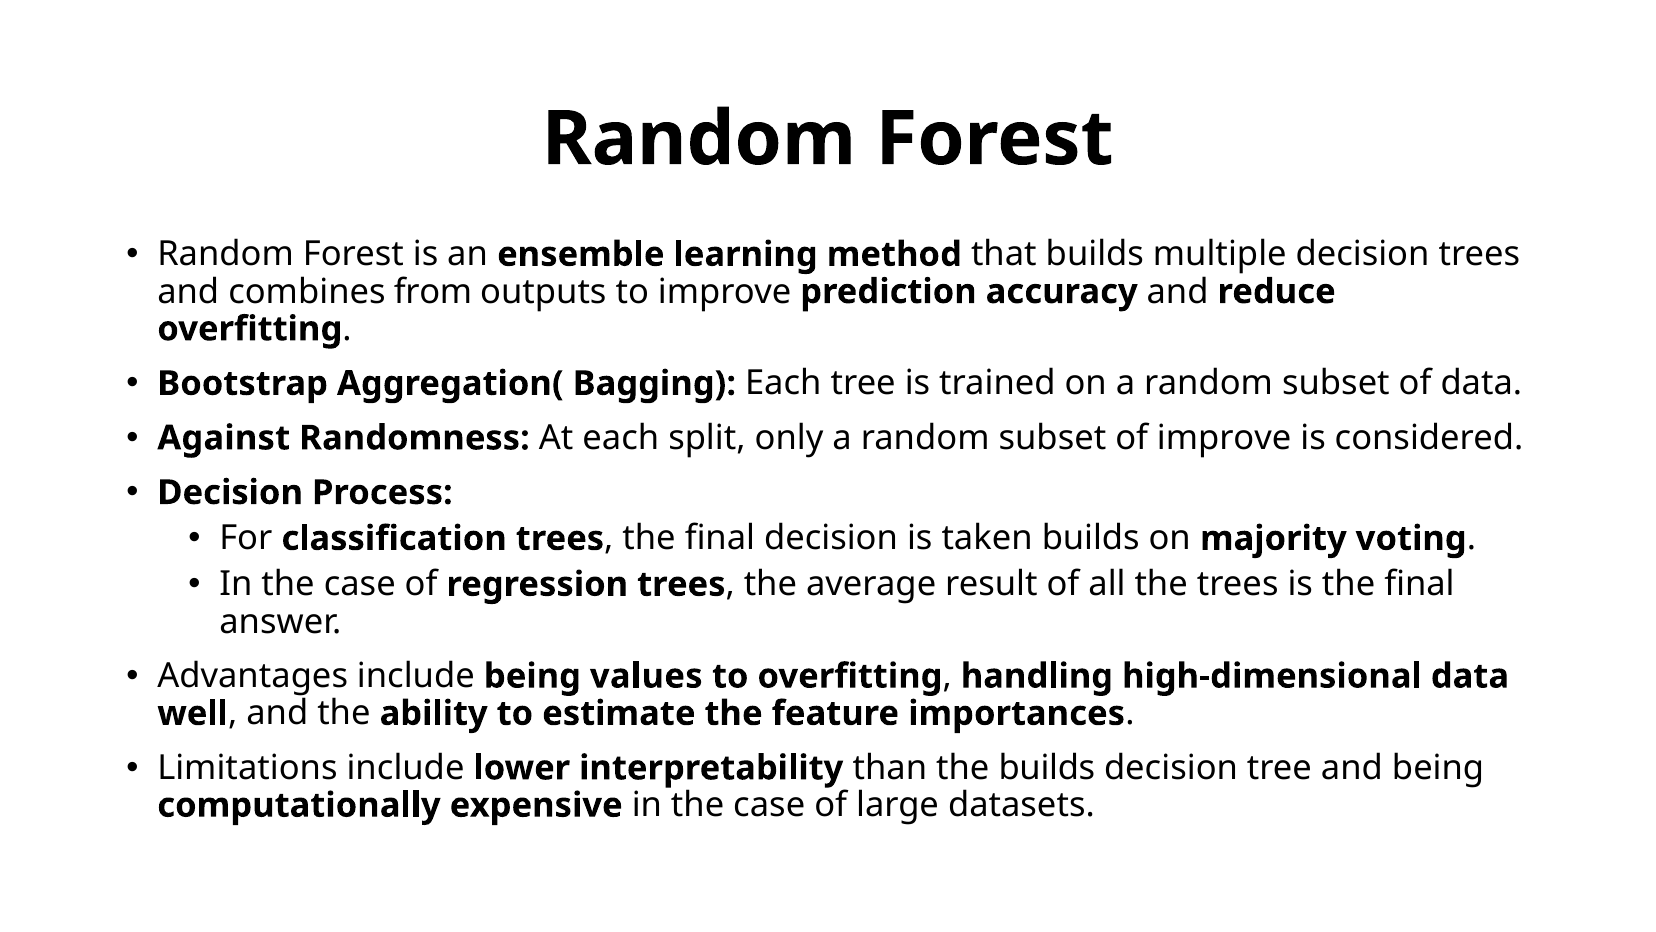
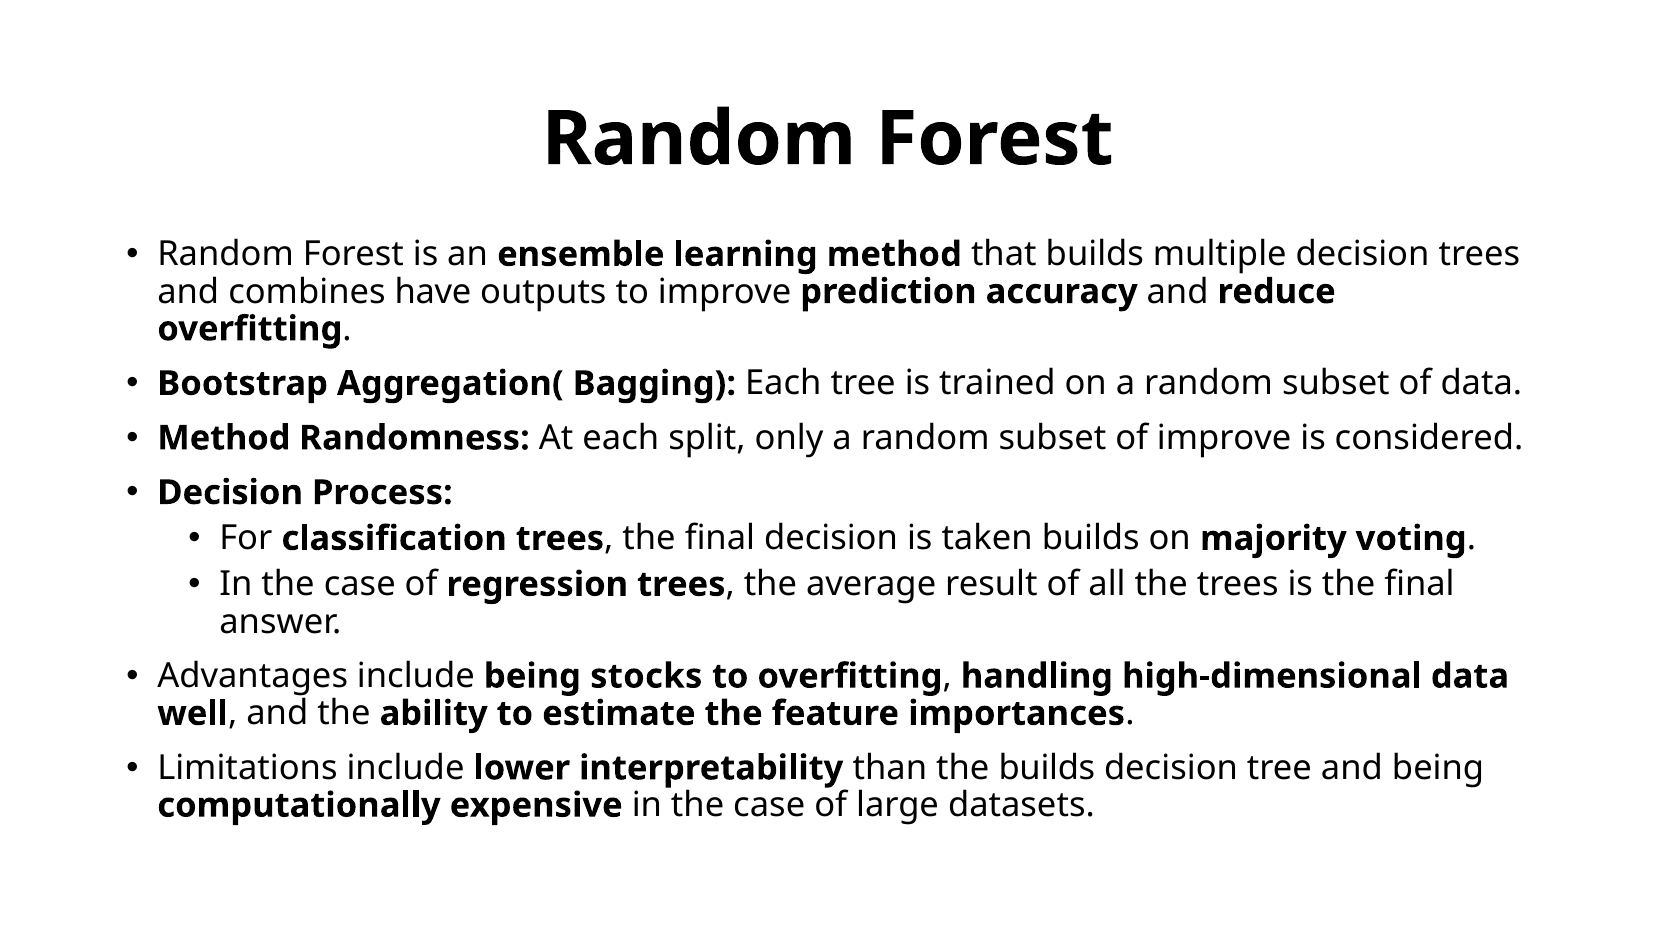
from: from -> have (433, 292)
Against: Against -> Method (224, 438)
values: values -> stocks (646, 676)
